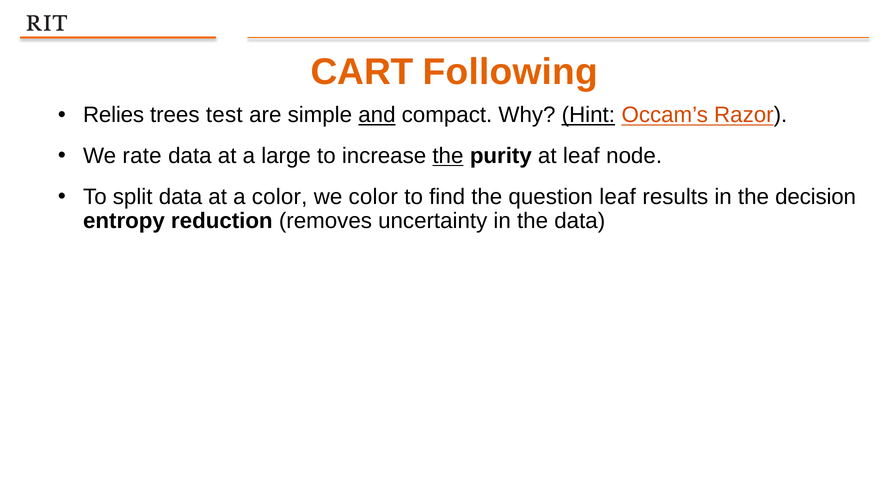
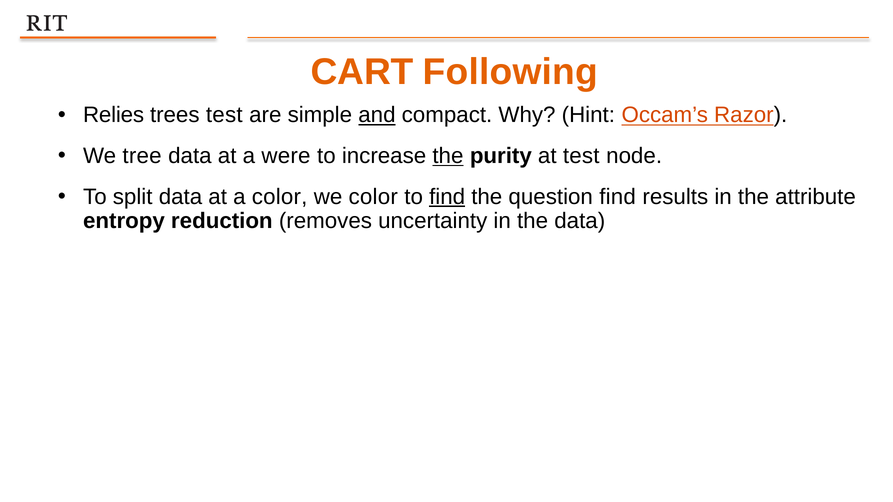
Hint underline: present -> none (588, 115)
rate: rate -> tree (142, 156)
large: large -> were (286, 156)
at leaf: leaf -> test (581, 156)
find underline: none -> present (447, 197)
question leaf: leaf -> find (618, 197)
decision: decision -> attribute (816, 197)
